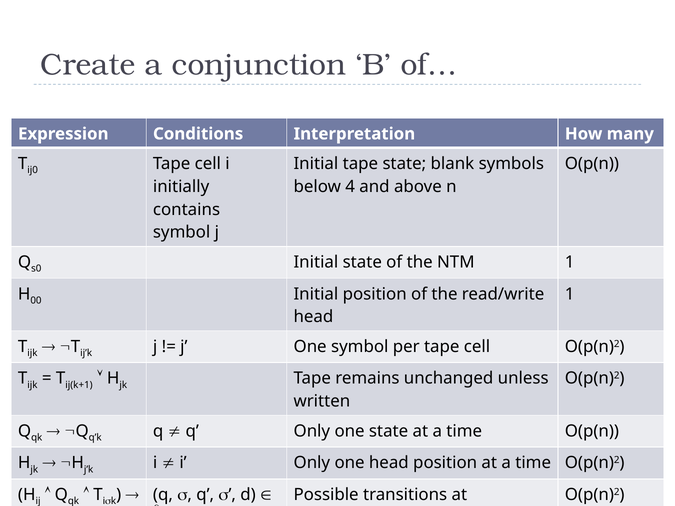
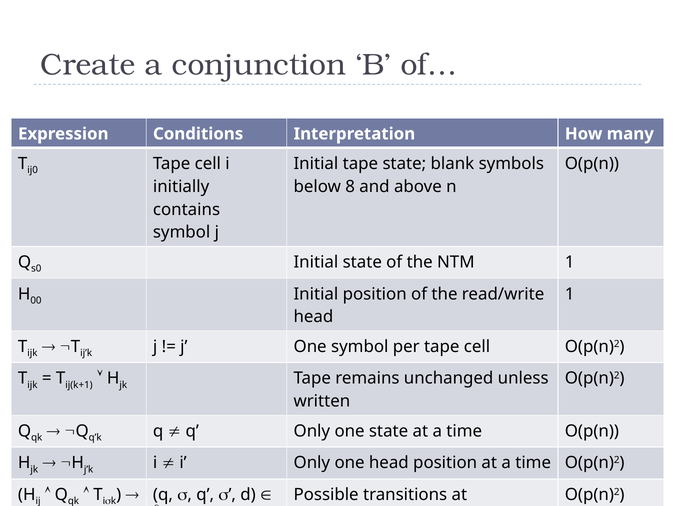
4: 4 -> 8 (350, 187)
